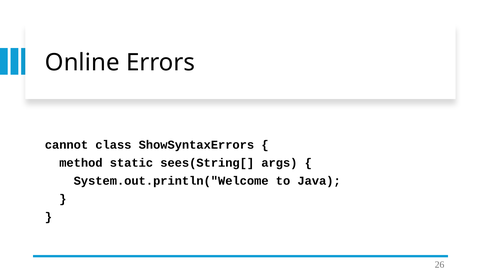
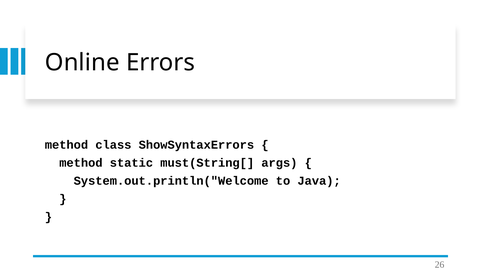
cannot: cannot -> method (66, 145)
sees(String[: sees(String[ -> must(String[ (207, 163)
